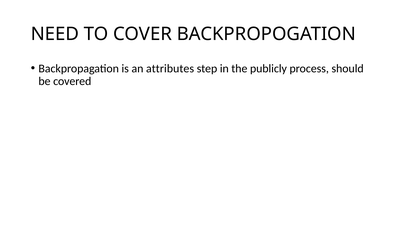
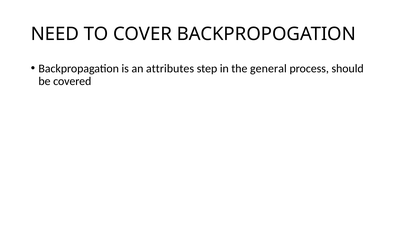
publicly: publicly -> general (268, 68)
